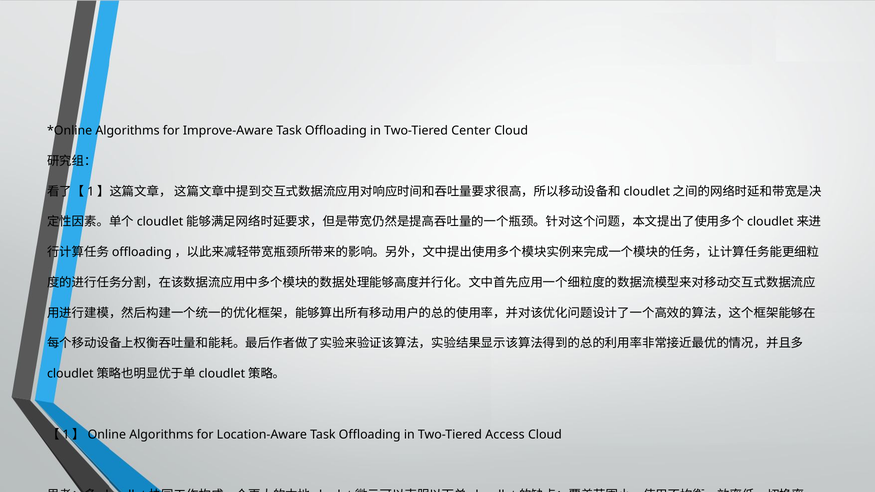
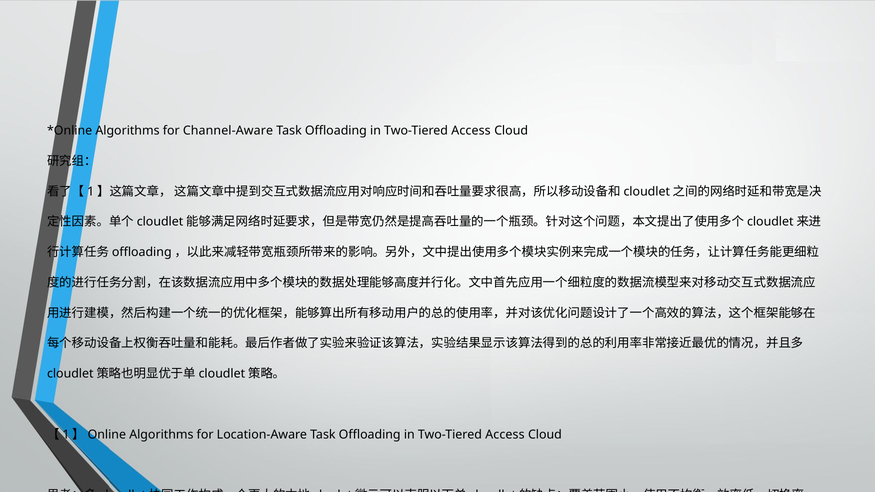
Improve-Aware: Improve-Aware -> Channel-Aware (228, 131)
Center: Center -> Access (471, 131)
